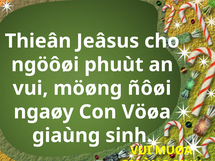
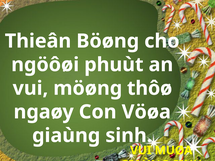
Jeâsus: Jeâsus -> Böøng (108, 41)
ñôøi: ñôøi -> thôø (150, 88)
